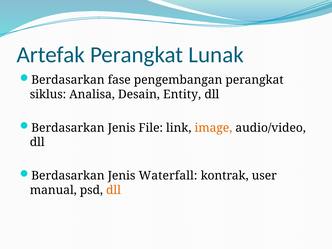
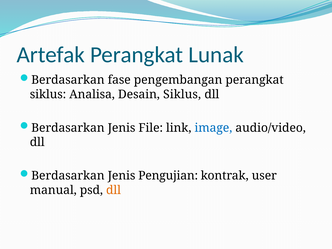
Desain Entity: Entity -> Siklus (182, 94)
image colour: orange -> blue (213, 128)
Waterfall: Waterfall -> Pengujian (168, 176)
